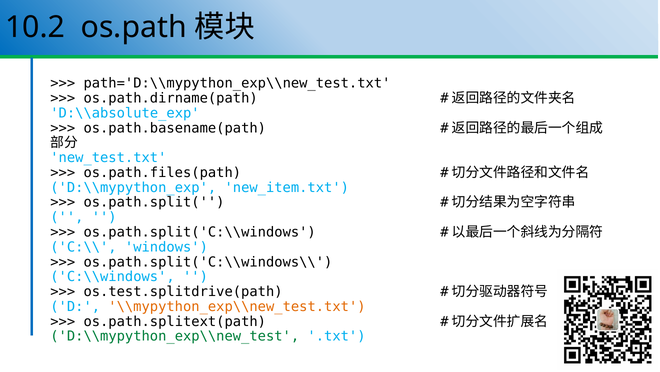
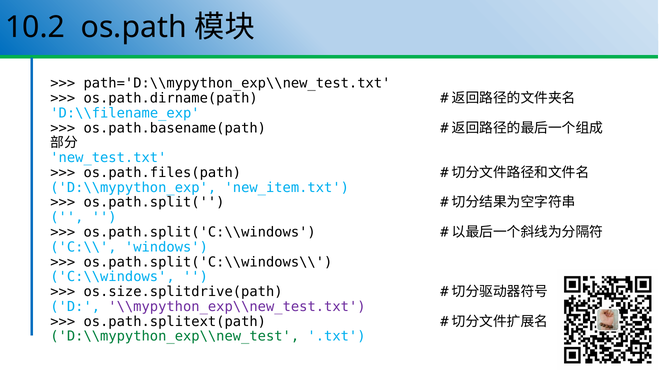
D:\\absolute_exp: D:\\absolute_exp -> D:\\filename_exp (125, 113)
os.test.splitdrive(path: os.test.splitdrive(path -> os.size.splitdrive(path (183, 291)
\\mypython_exp\\new_test.txt colour: orange -> purple (237, 306)
